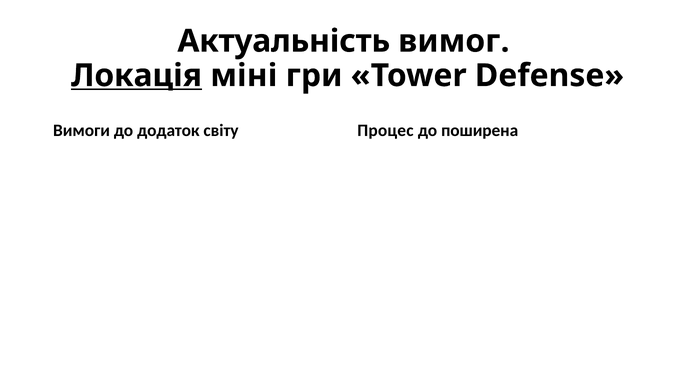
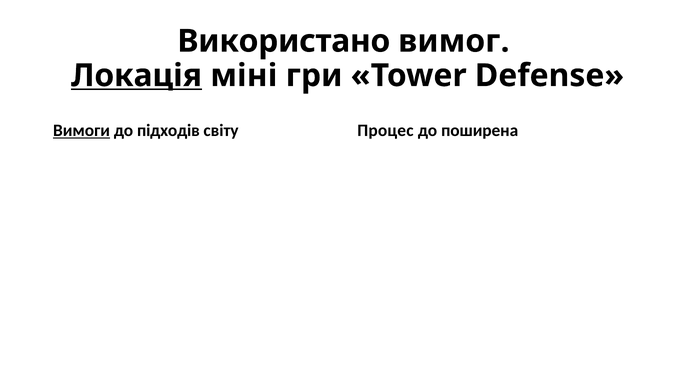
Актуальність: Актуальність -> Використано (284, 41)
Вимоги underline: none -> present (82, 131)
додаток: додаток -> підходів (168, 131)
